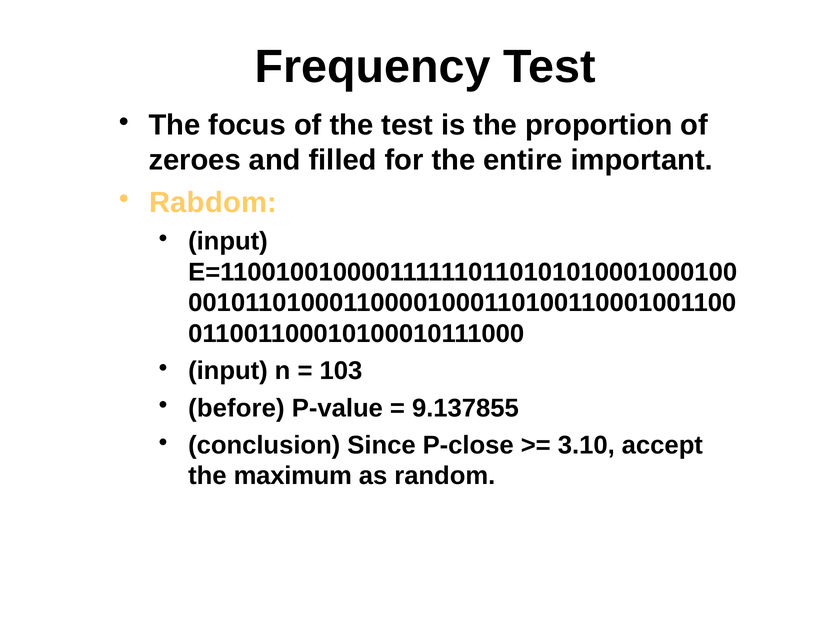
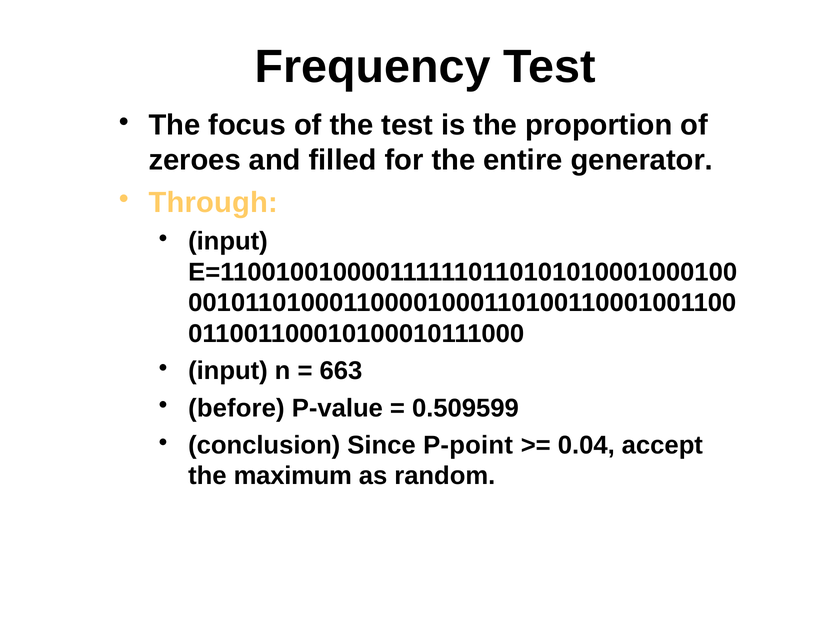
important: important -> generator (642, 160)
Rabdom: Rabdom -> Through (213, 202)
103: 103 -> 663 (341, 371)
9.137855: 9.137855 -> 0.509599 (465, 408)
P-close: P-close -> P-point (468, 445)
3.10: 3.10 -> 0.04 (586, 445)
